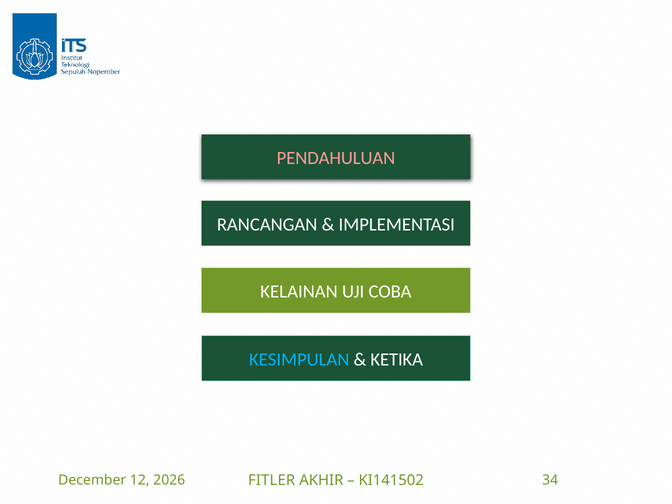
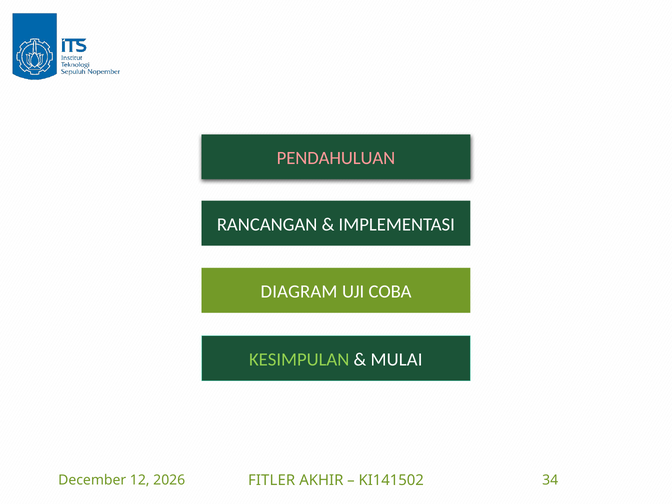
KELAINAN: KELAINAN -> DIAGRAM (299, 292)
KESIMPULAN colour: light blue -> light green (299, 360)
KETIKA: KETIKA -> MULAI (397, 360)
